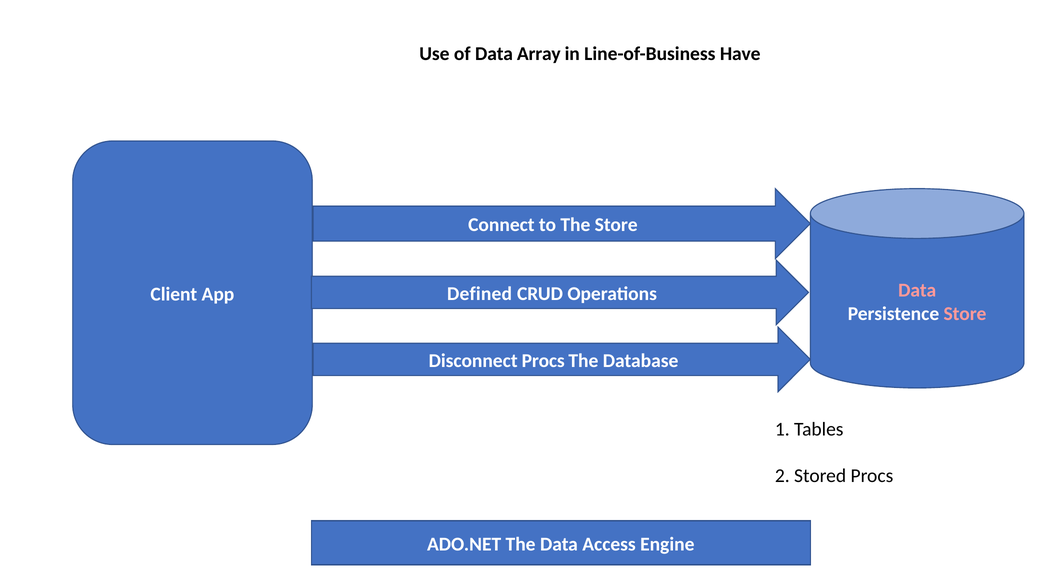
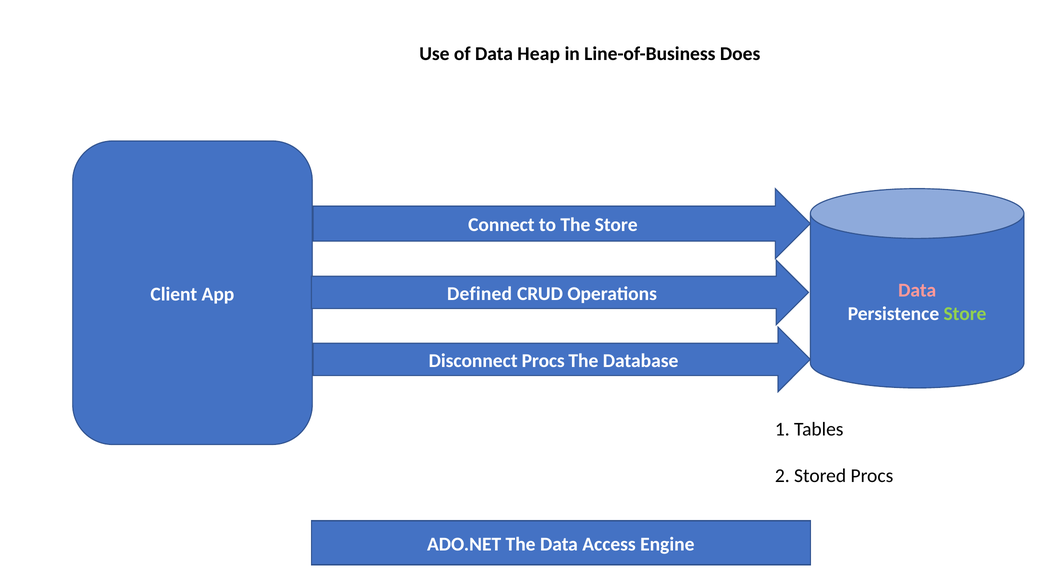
Array: Array -> Heap (539, 54)
Have: Have -> Does (740, 54)
Store colour: pink -> light green (965, 314)
